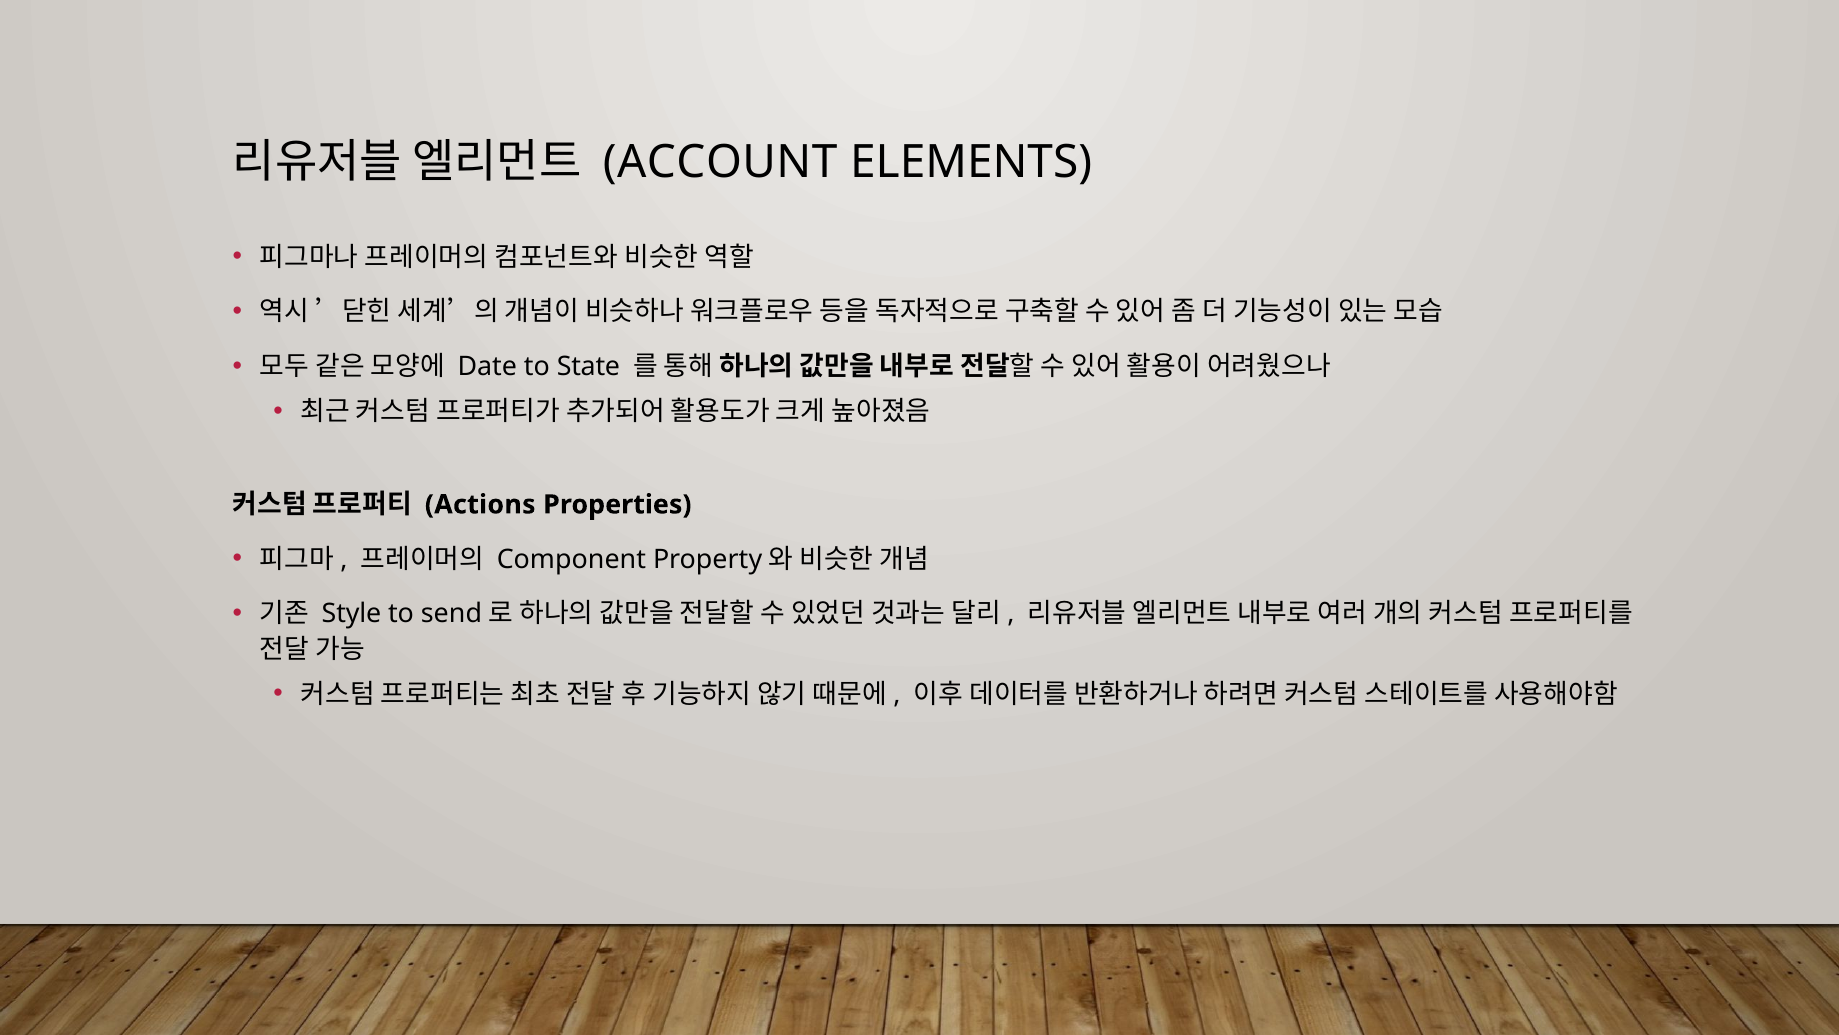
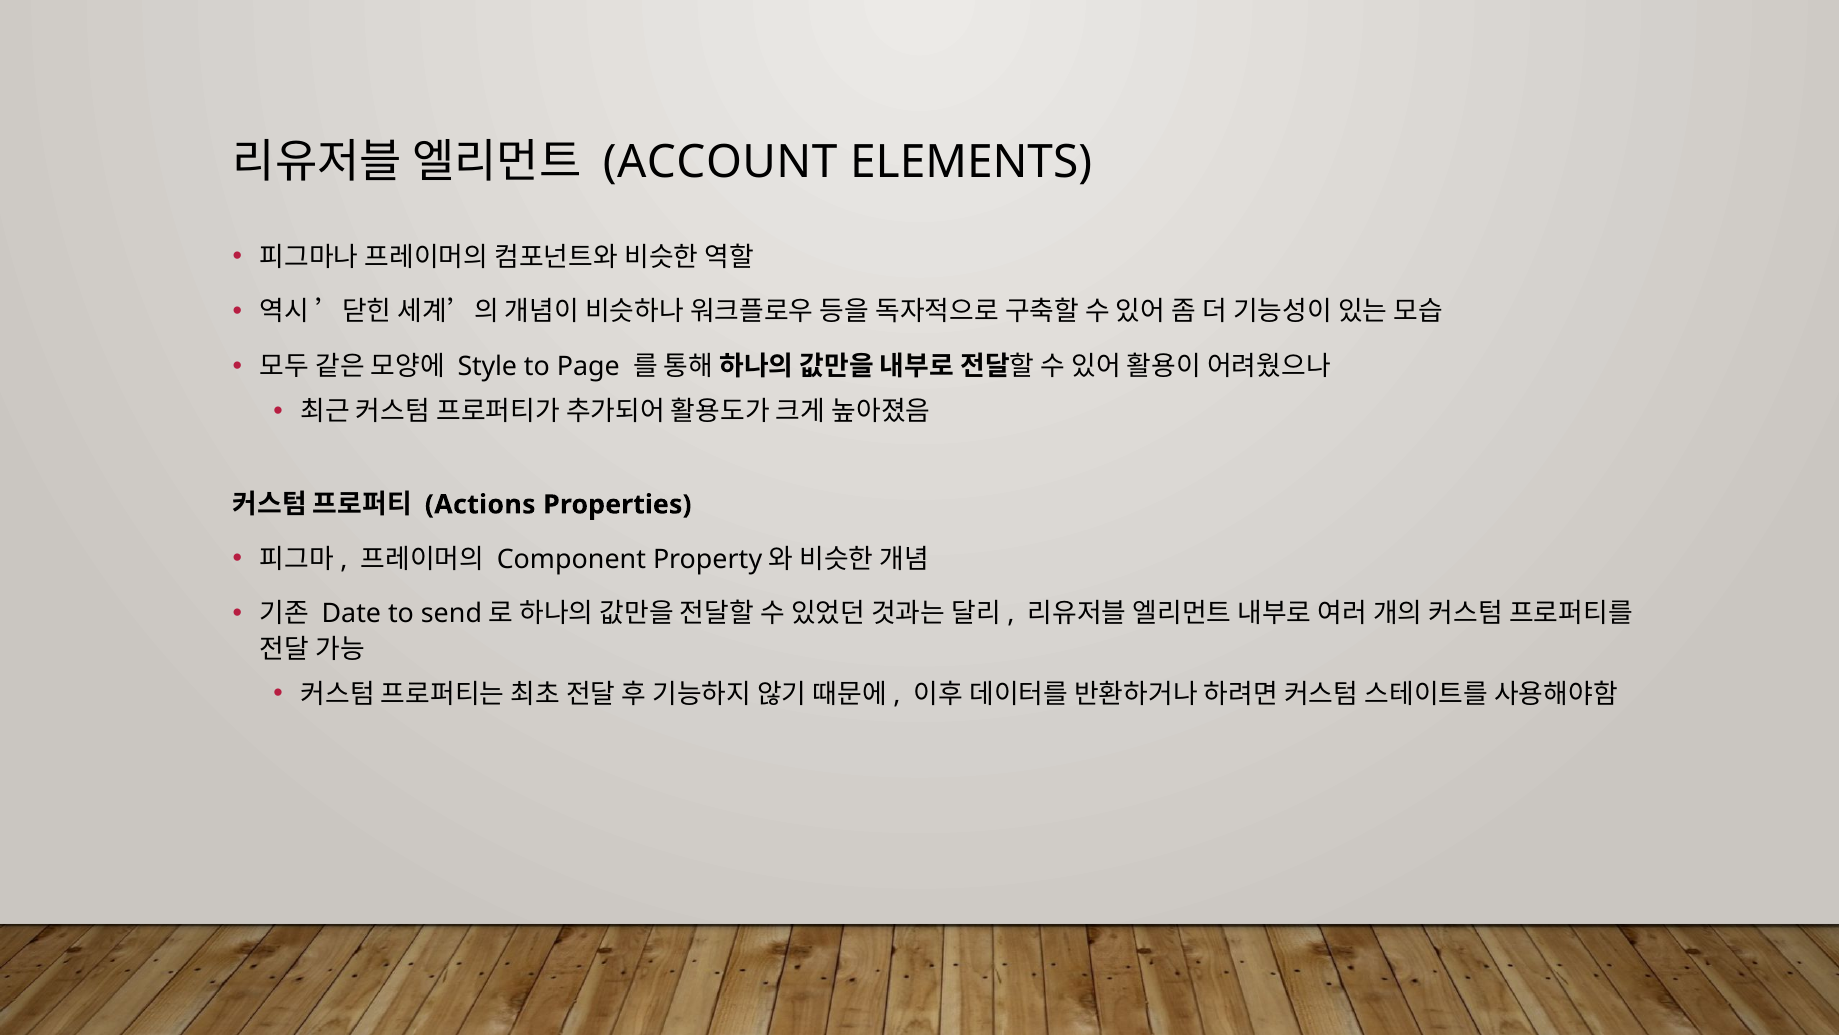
Date: Date -> Style (487, 367)
State: State -> Page (588, 367)
Style: Style -> Date (351, 613)
